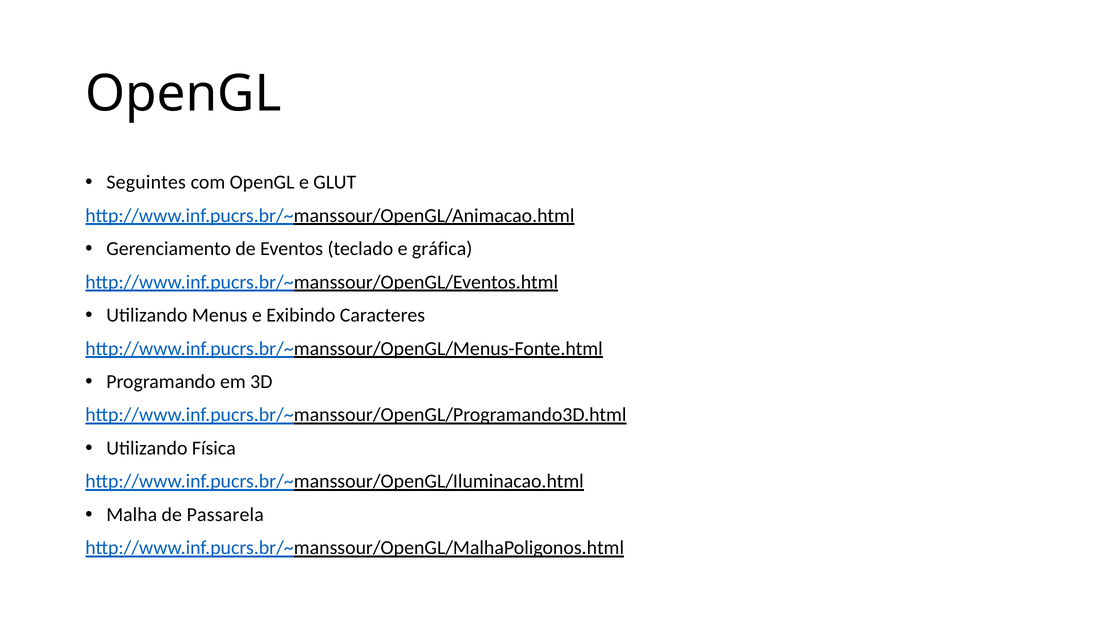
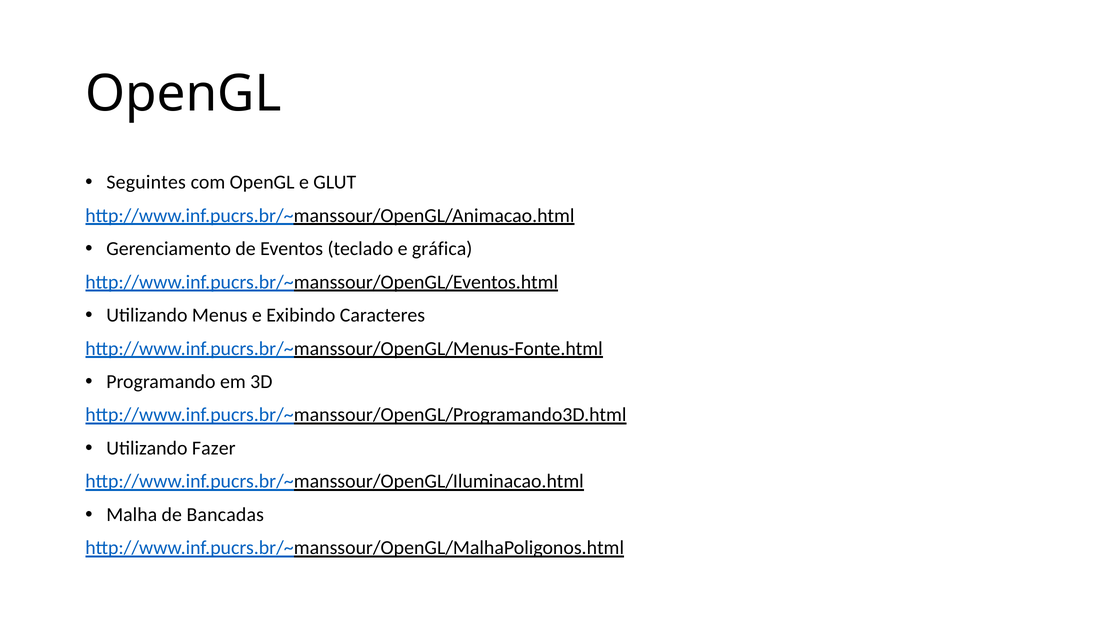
Física: Física -> Fazer (214, 448)
Passarela: Passarela -> Bancadas (225, 515)
